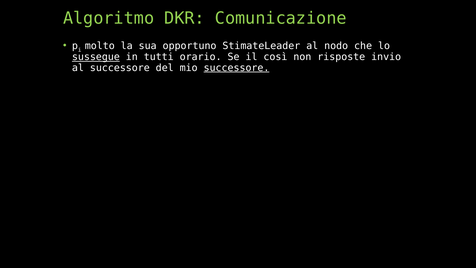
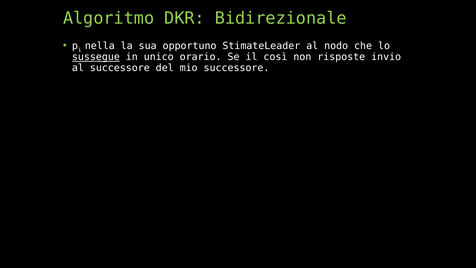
Comunicazione: Comunicazione -> Bidirezionale (281, 18)
molto: molto -> nella (100, 46)
tutti: tutti -> unico (159, 57)
successore underline: present -> none (237, 68)
